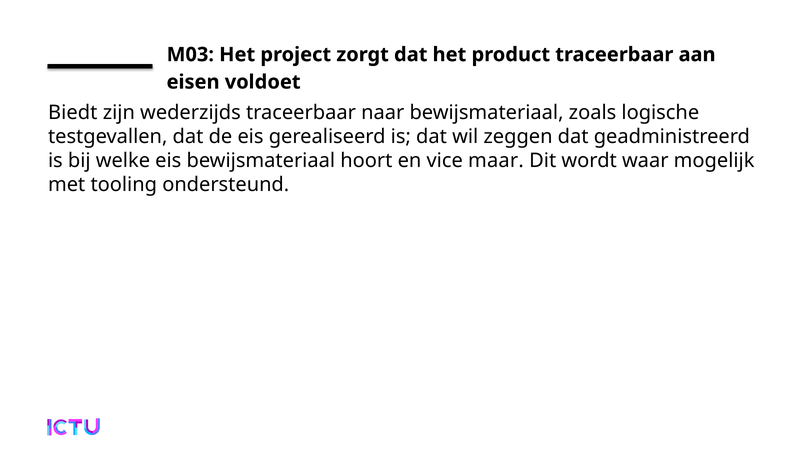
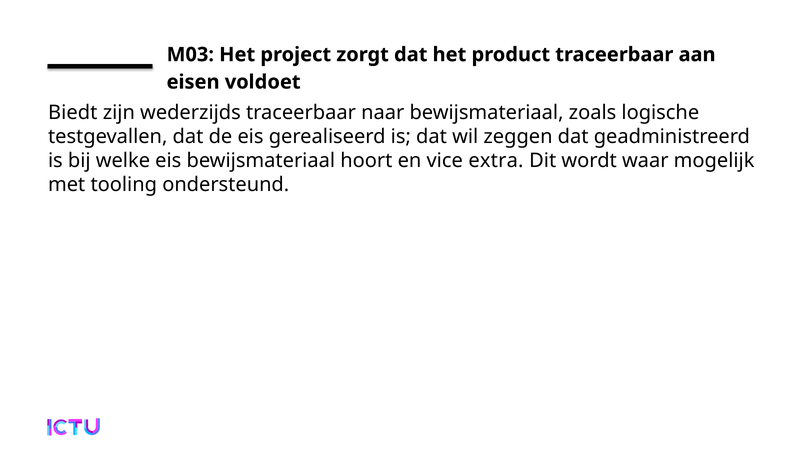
maar: maar -> extra (496, 161)
